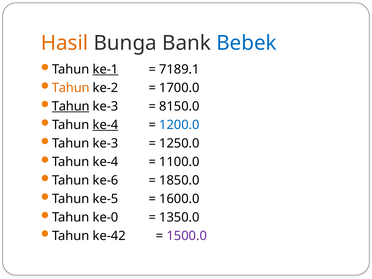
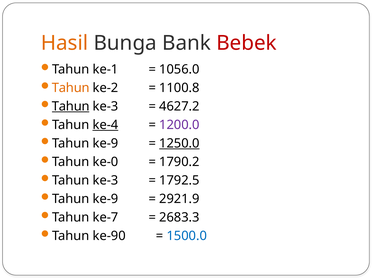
Bebek colour: blue -> red (247, 43)
ke-1 underline: present -> none (105, 69)
7189.1: 7189.1 -> 1056.0 (179, 69)
1700.0: 1700.0 -> 1100.8 (179, 88)
8150.0: 8150.0 -> 4627.2 (179, 106)
1200.0 colour: blue -> purple (179, 125)
ke-3: ke-3 -> ke-9 (105, 143)
1250.0 underline: none -> present (179, 143)
ke-4: ke-4 -> ke-0 (105, 162)
1100.0: 1100.0 -> 1790.2 (179, 162)
ke-6: ke-6 -> ke-3 (105, 180)
1850.0: 1850.0 -> 1792.5 (179, 180)
ke-5: ke-5 -> ke-9 (105, 199)
1600.0: 1600.0 -> 2921.9 (179, 199)
ke-0: ke-0 -> ke-7 (105, 217)
1350.0: 1350.0 -> 2683.3 (179, 217)
ke-42: ke-42 -> ke-90 (109, 236)
1500.0 colour: purple -> blue (187, 236)
